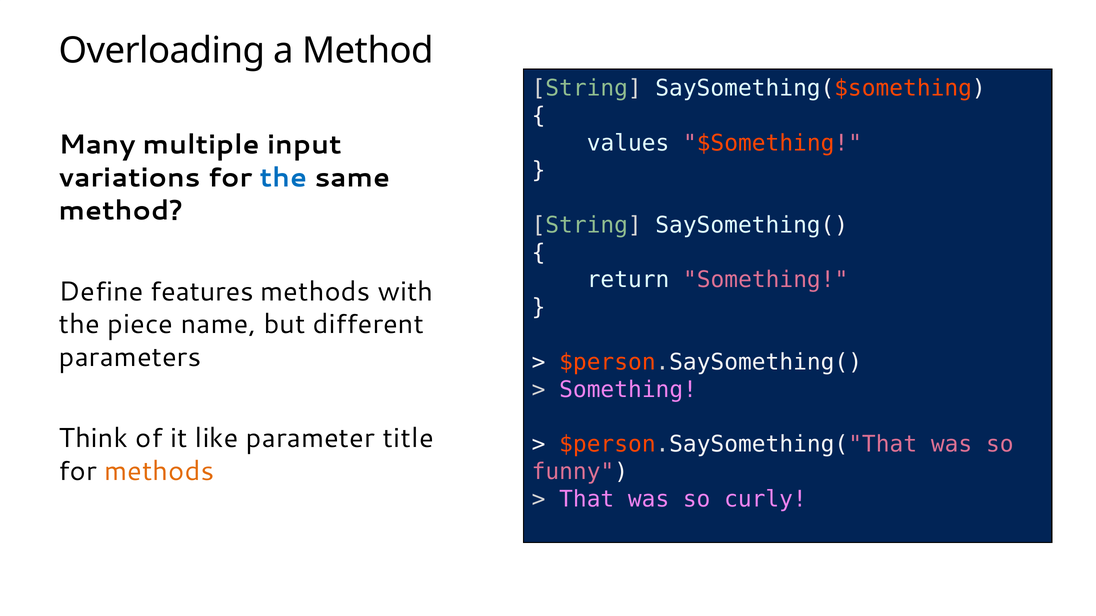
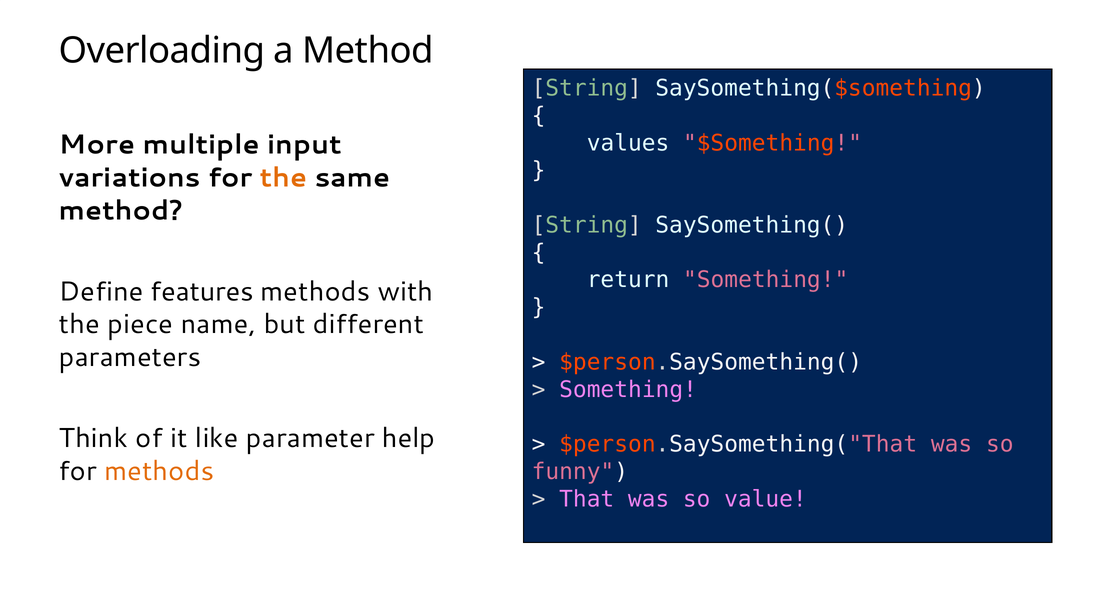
Many: Many -> More (97, 145)
the colour: blue -> orange (283, 178)
title: title -> help (409, 439)
curly: curly -> value (765, 499)
